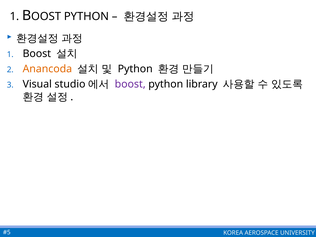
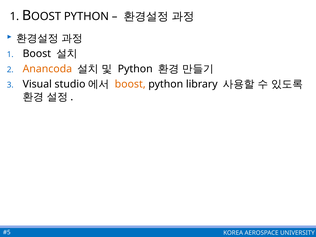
boost colour: purple -> orange (130, 84)
